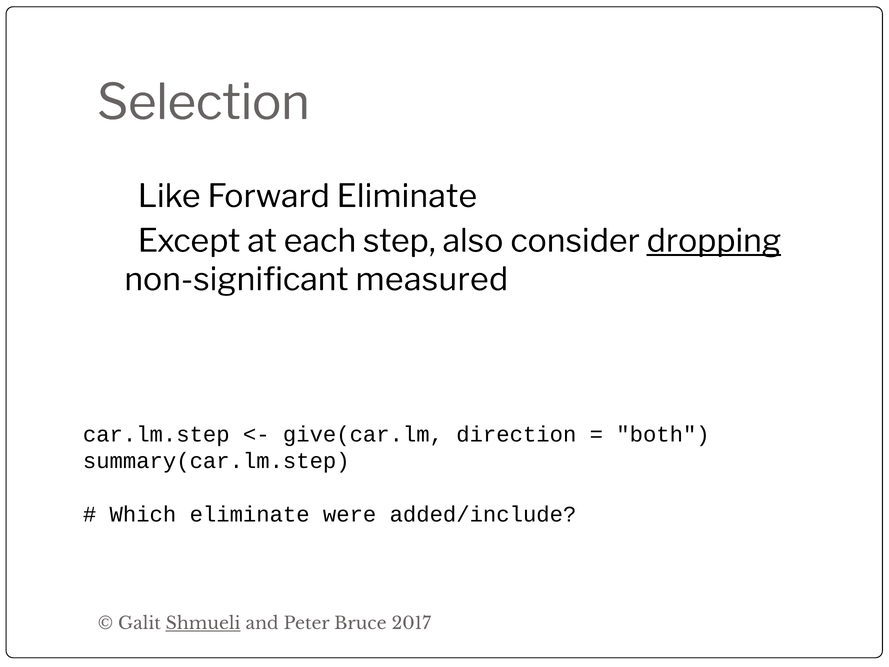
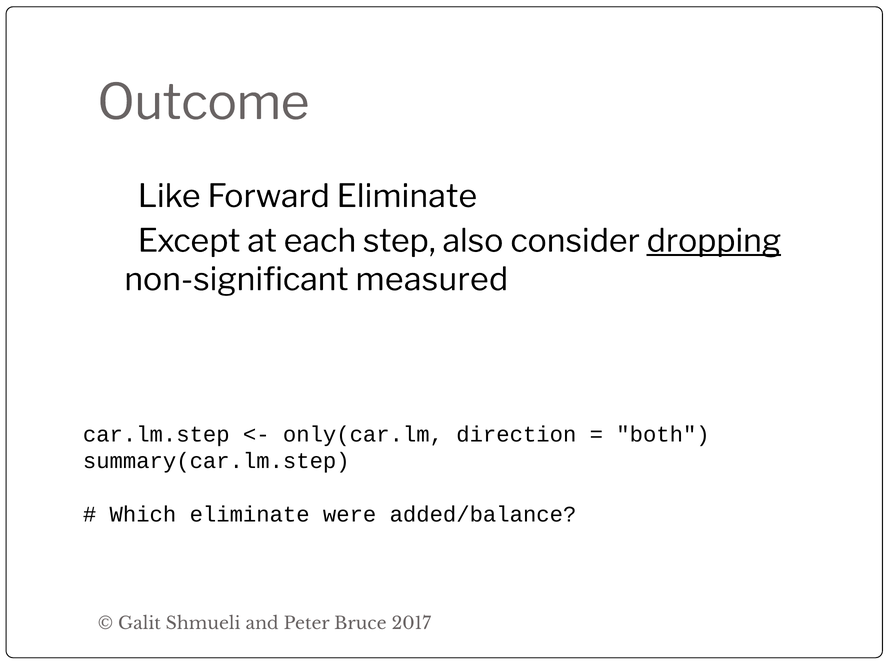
Selection: Selection -> Outcome (203, 103)
give(car.lm: give(car.lm -> only(car.lm (363, 434)
added/include: added/include -> added/balance (483, 514)
Shmueli underline: present -> none (203, 623)
